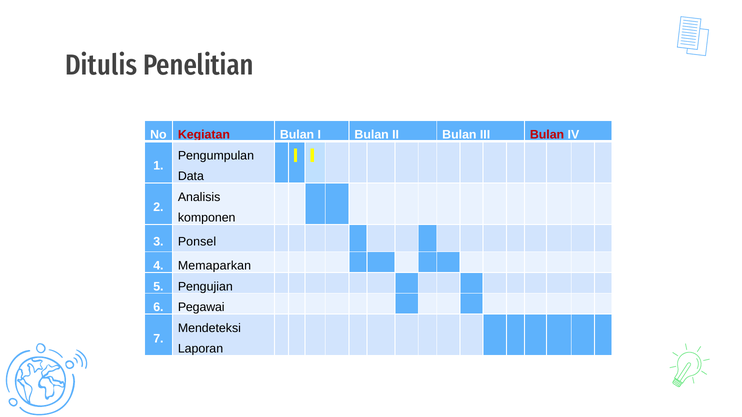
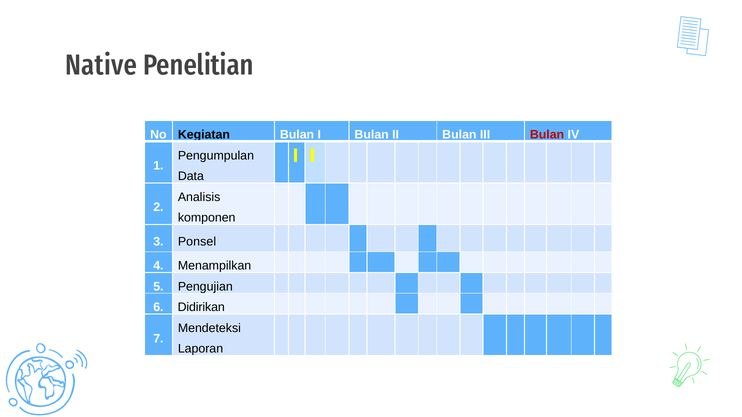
Ditulis: Ditulis -> Native (101, 65)
Kegiatan colour: red -> black (204, 135)
Memaparkan: Memaparkan -> Menampilkan (215, 266)
Pegawai: Pegawai -> Didirikan (201, 308)
